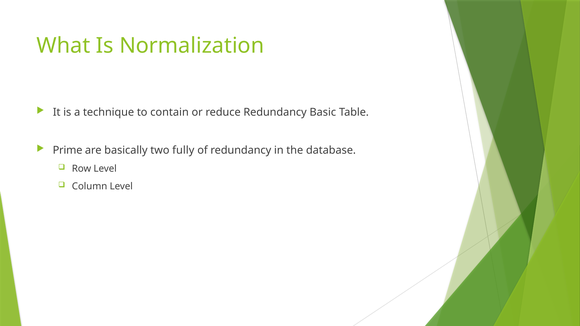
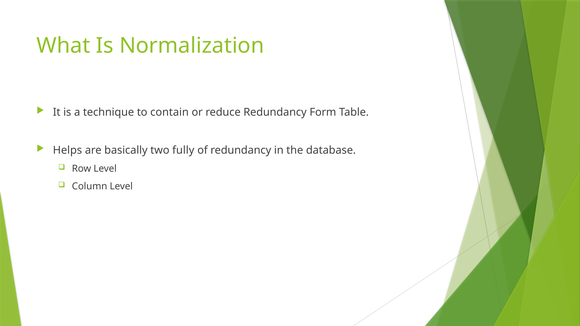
Basic: Basic -> Form (323, 112)
Prime: Prime -> Helps (67, 150)
